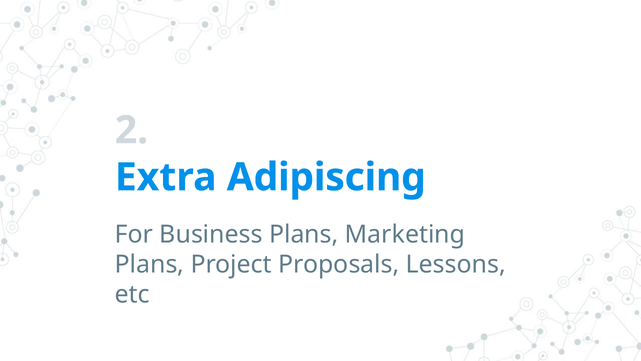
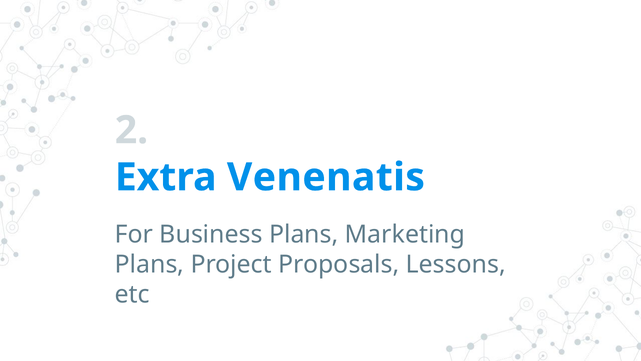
Adipiscing: Adipiscing -> Venenatis (326, 177)
